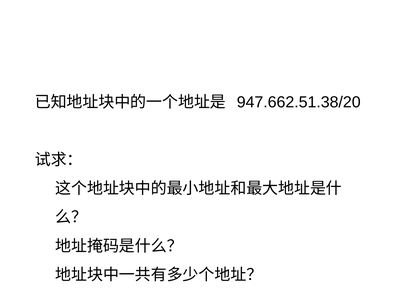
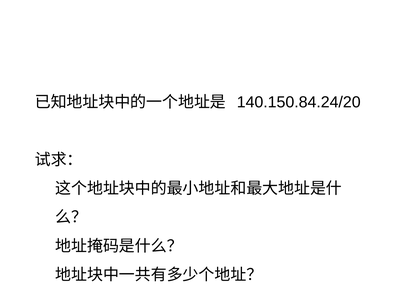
947.662.51.38/20: 947.662.51.38/20 -> 140.150.84.24/20 (299, 102)
